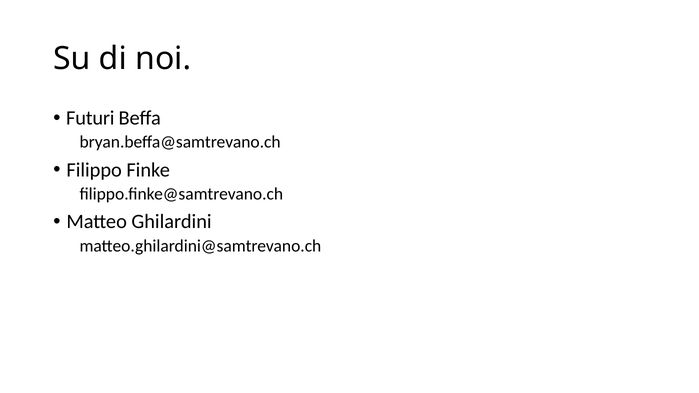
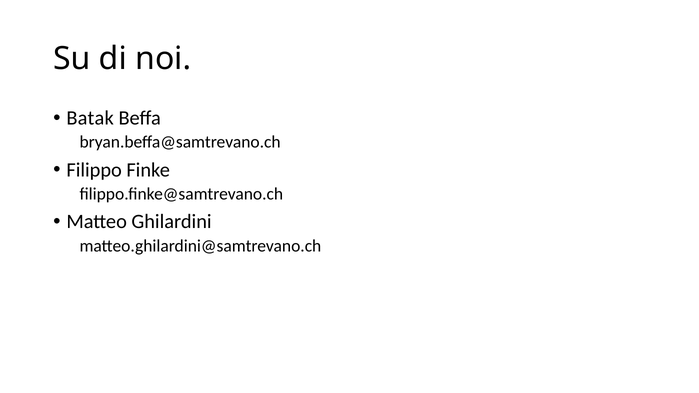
Futuri: Futuri -> Batak (90, 118)
